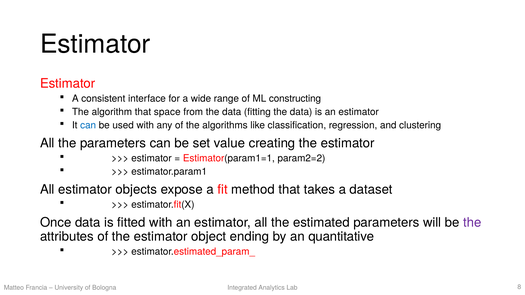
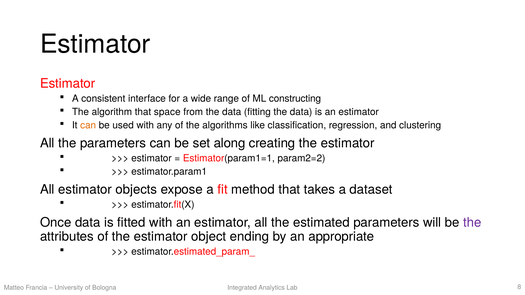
can colour: blue -> orange (88, 125)
value: value -> along (230, 143)
quantitative: quantitative -> appropriate (341, 237)
